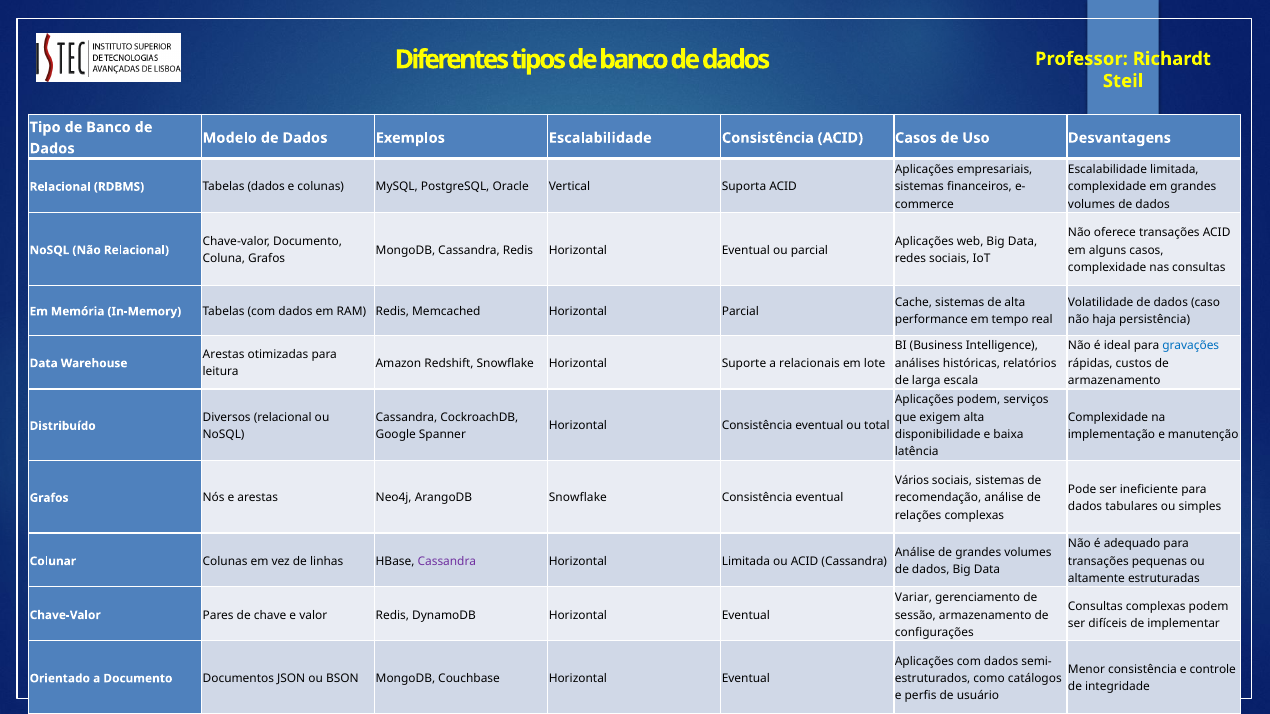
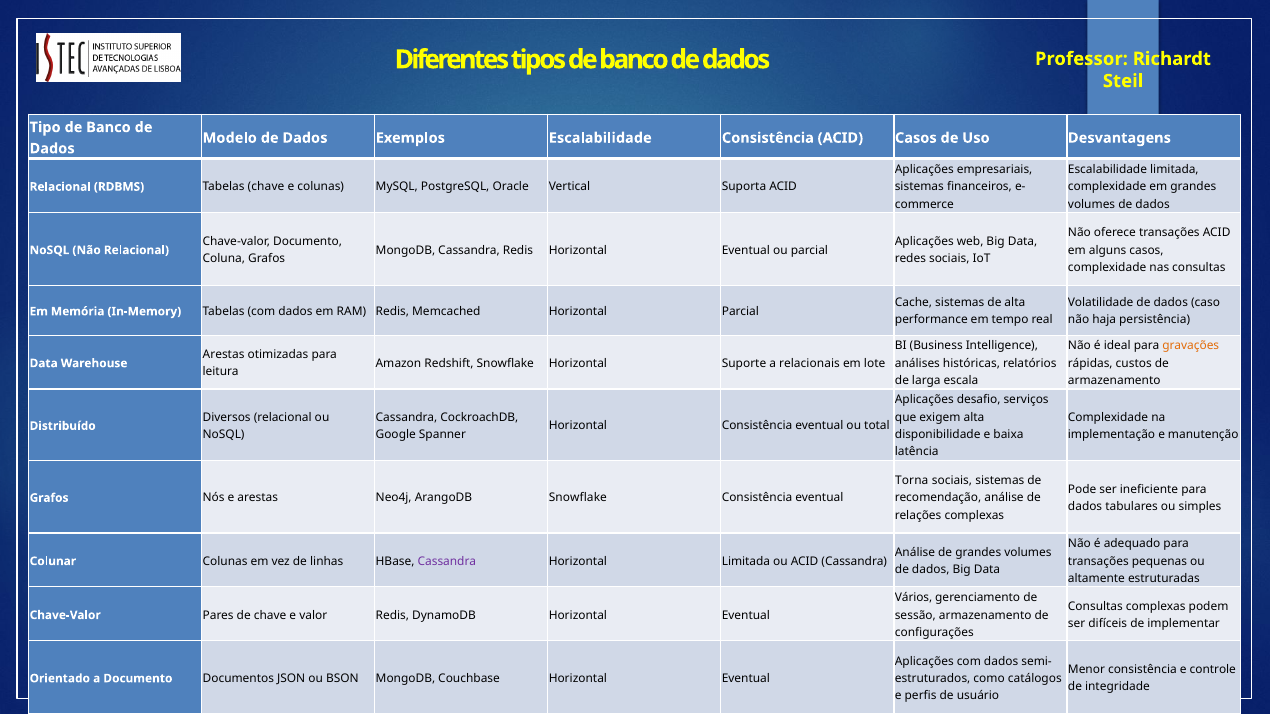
Tabelas dados: dados -> chave (266, 187)
gravações colour: blue -> orange (1191, 346)
Aplicações podem: podem -> desafio (979, 400)
Vários: Vários -> Torna (912, 481)
Variar: Variar -> Vários (914, 598)
